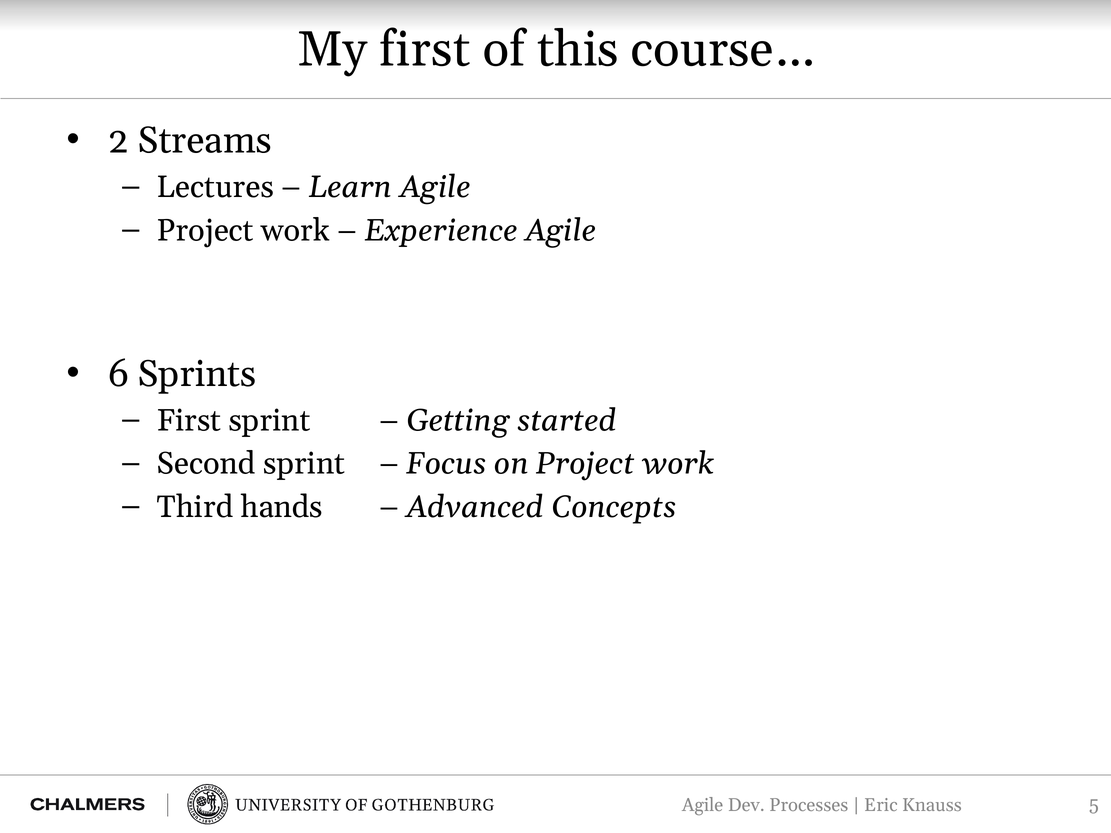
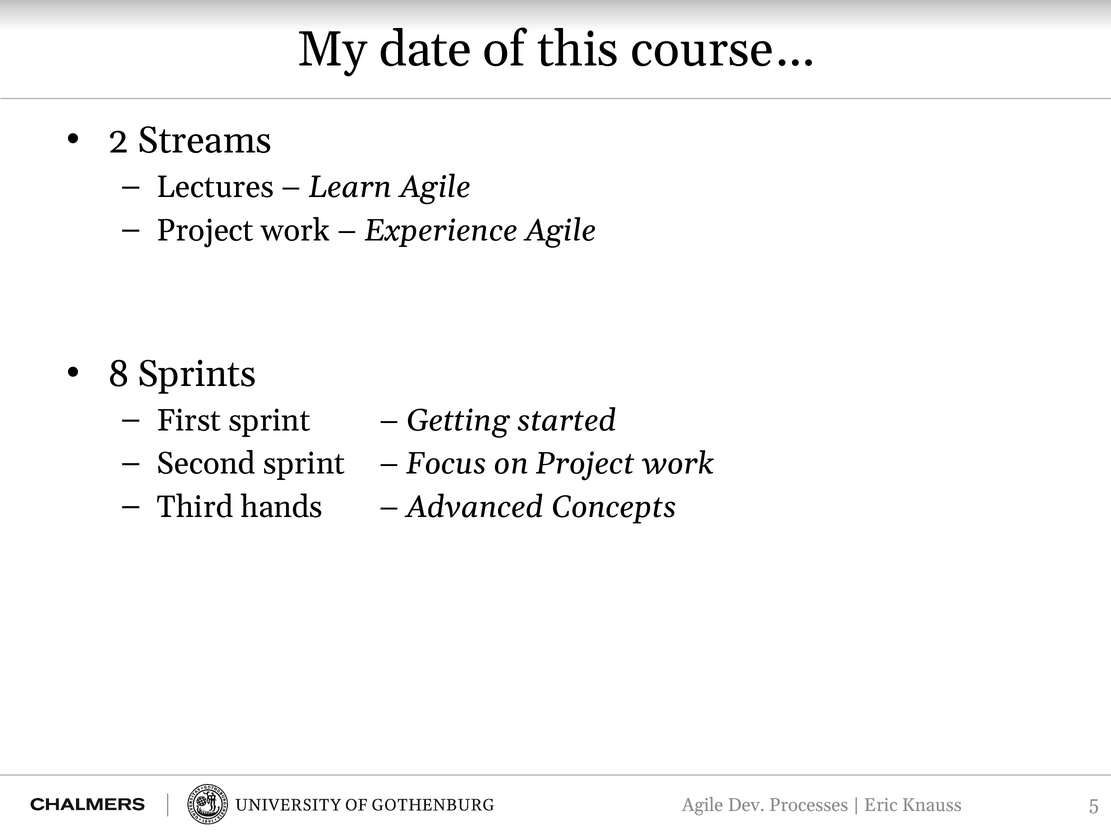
My first: first -> date (425, 49)
6: 6 -> 8 (119, 374)
